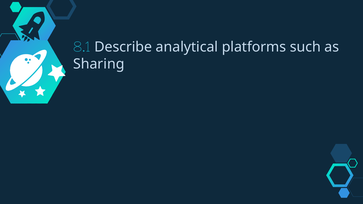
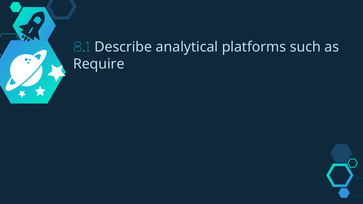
Sharing: Sharing -> Require (99, 64)
